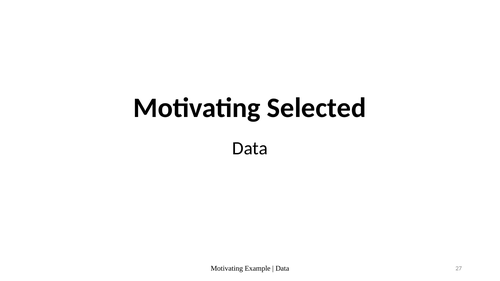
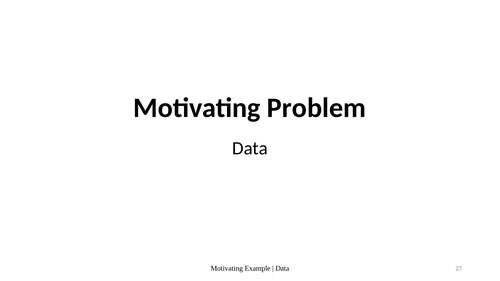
Selected: Selected -> Problem (317, 108)
